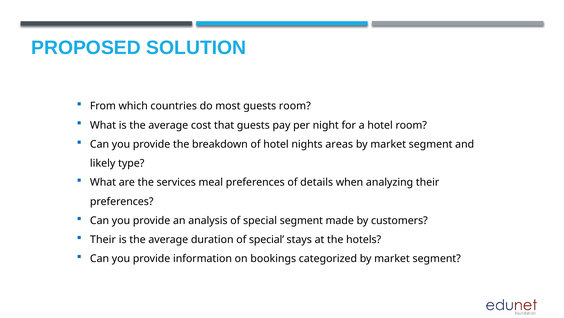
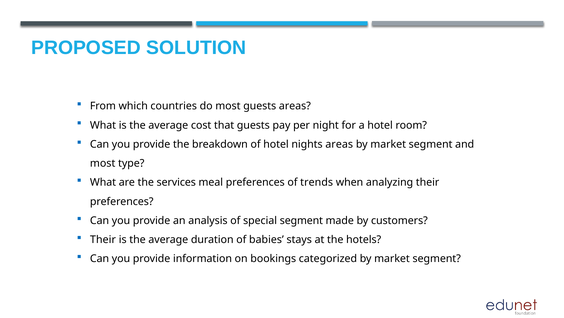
guests room: room -> areas (295, 106)
likely: likely -> most (103, 163)
details: details -> trends (317, 182)
duration of special: special -> babies (266, 239)
